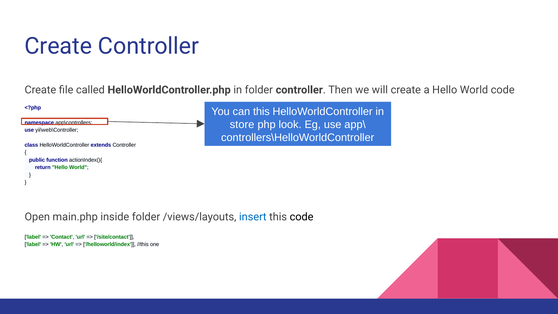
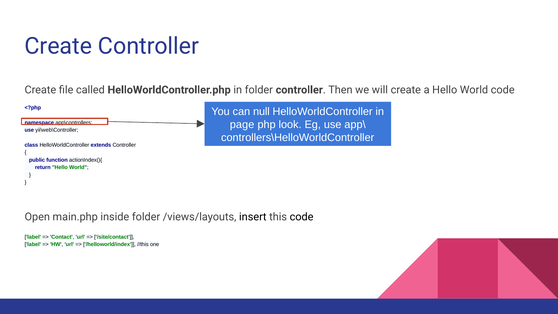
can this: this -> null (261, 111)
store: store -> page (242, 125)
insert colour: blue -> black (253, 217)
